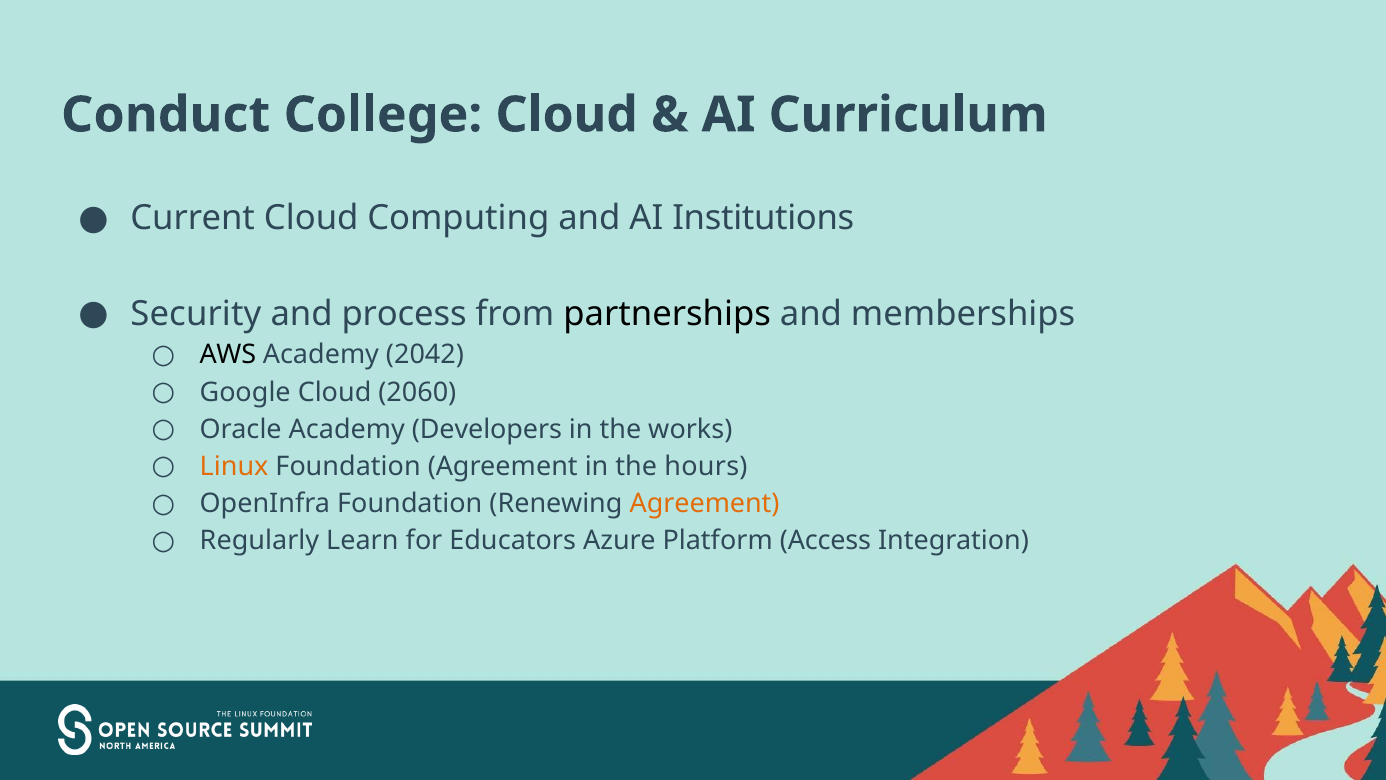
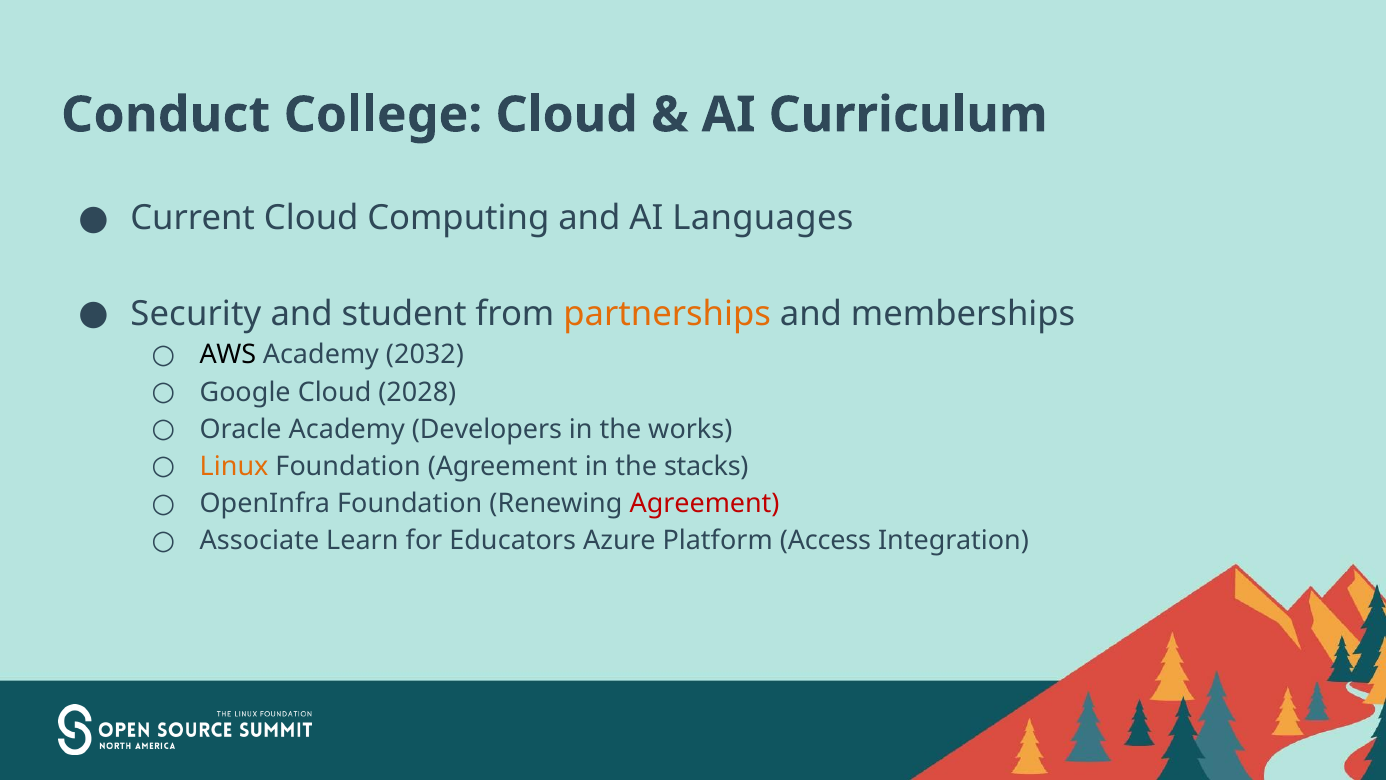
Institutions: Institutions -> Languages (763, 218)
process: process -> student (404, 314)
partnerships colour: black -> orange (667, 314)
2042: 2042 -> 2032 (425, 355)
2060: 2060 -> 2028 (417, 392)
hours: hours -> stacks (706, 466)
Agreement colour: orange -> red (705, 503)
Regularly: Regularly -> Associate (259, 541)
